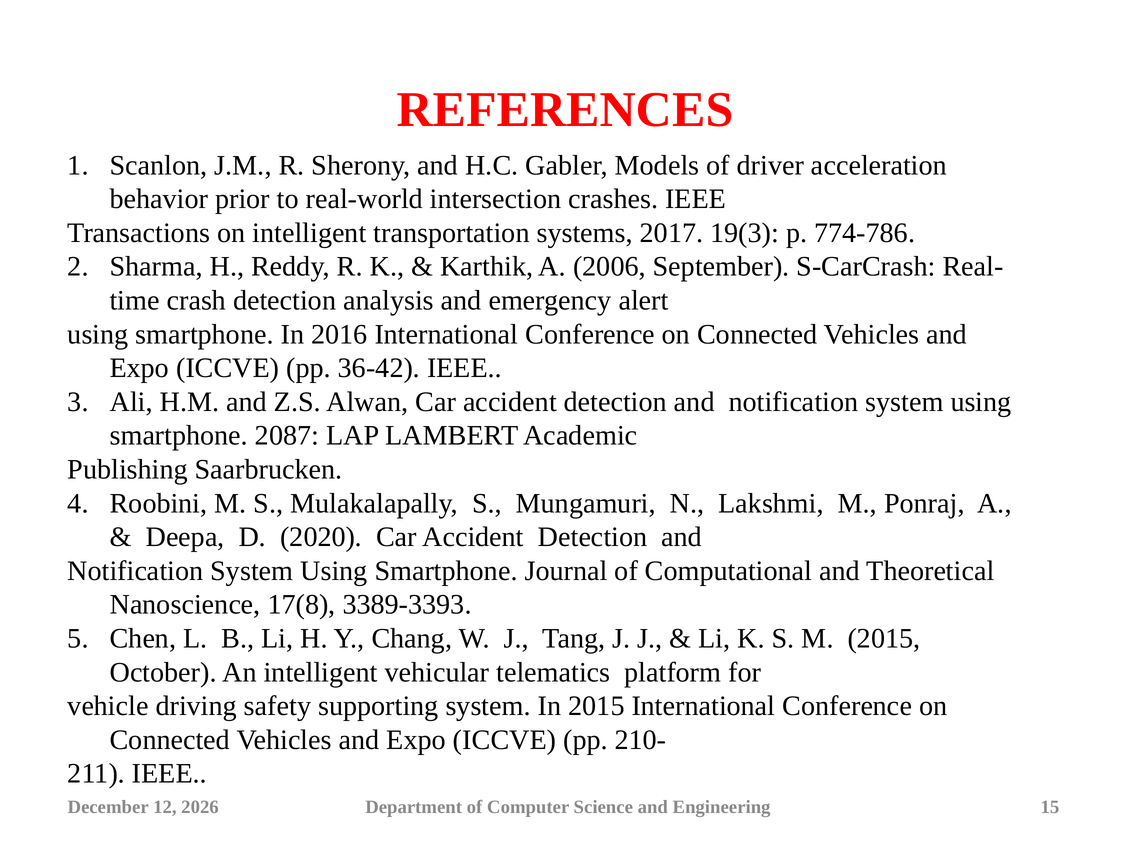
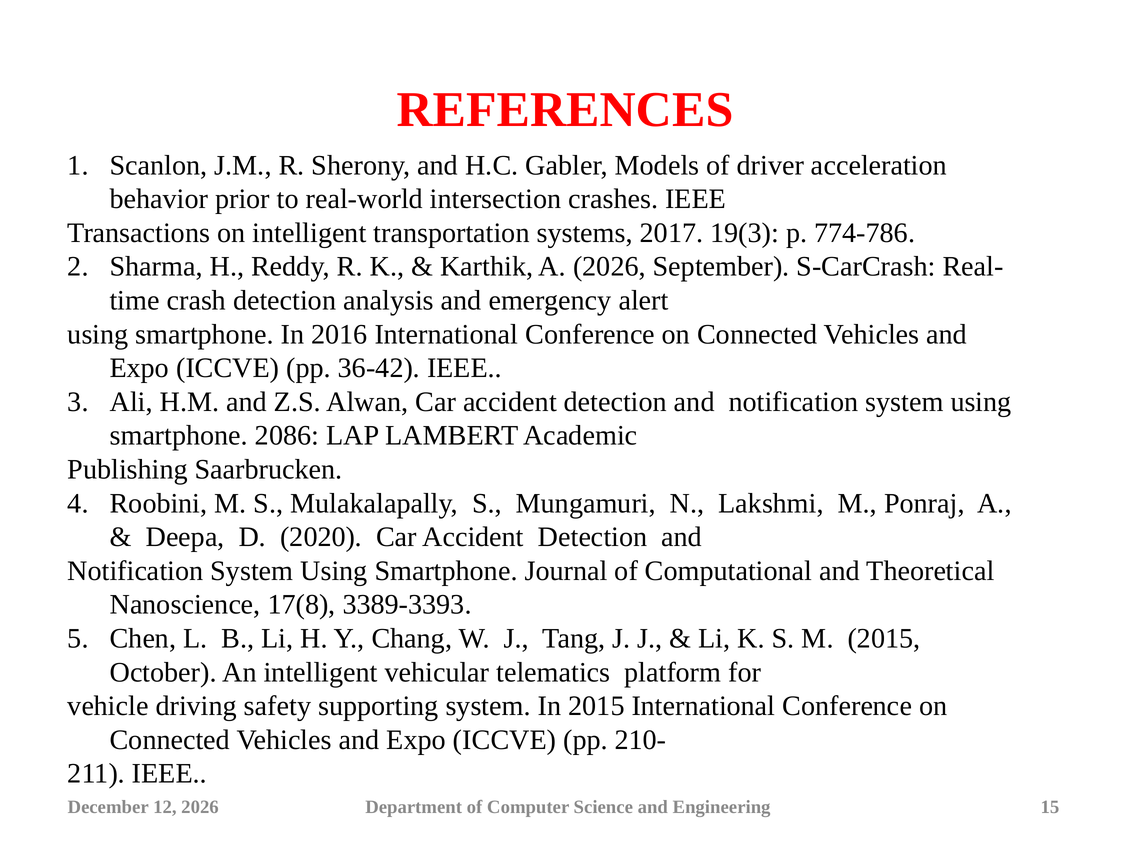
A 2006: 2006 -> 2026 (609, 267)
2087: 2087 -> 2086 (287, 436)
